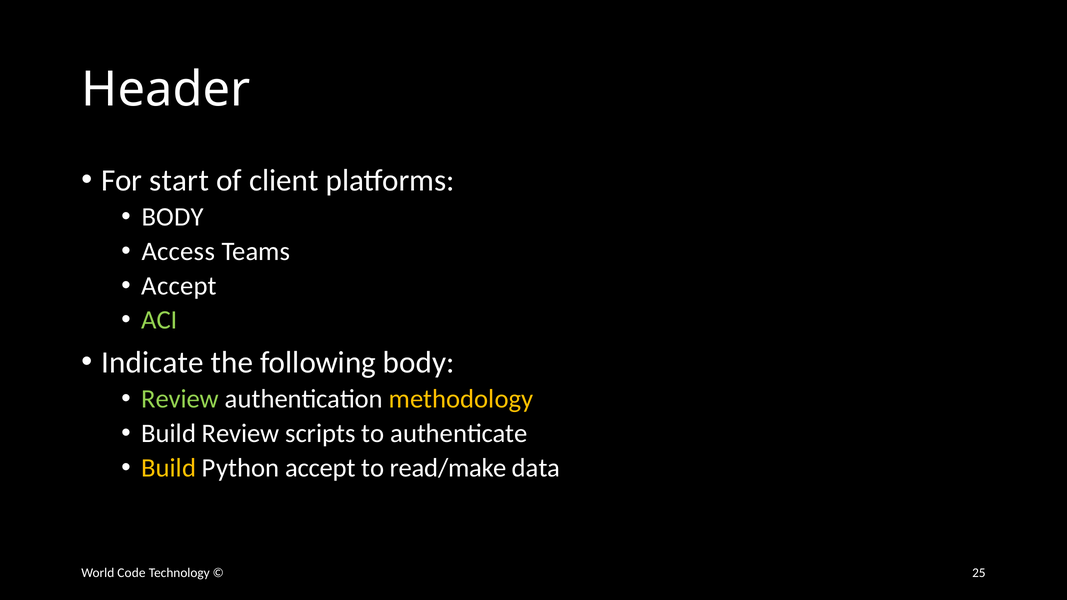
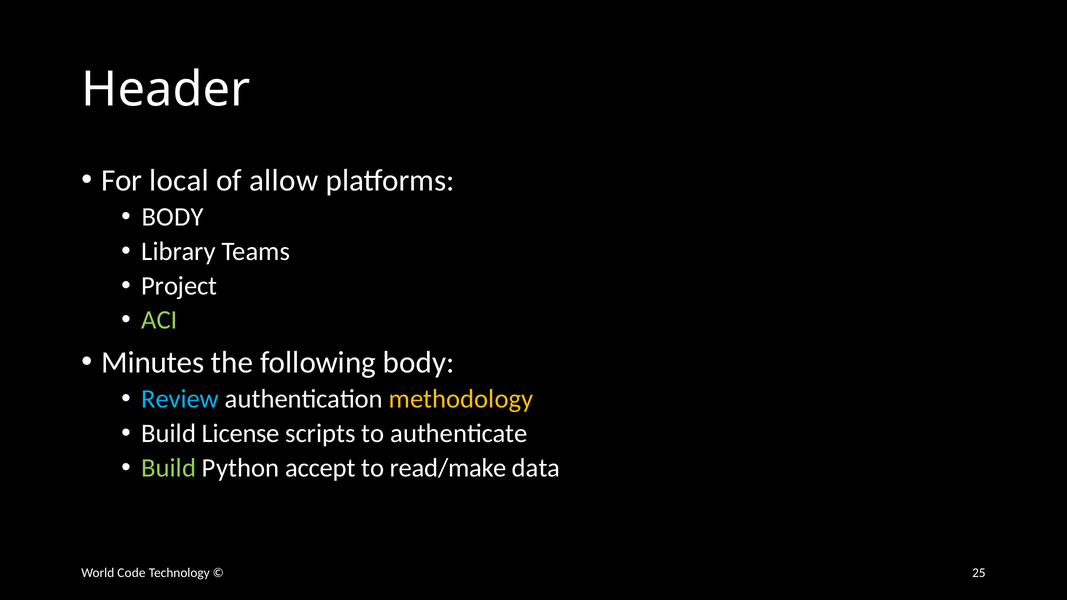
start: start -> local (179, 180)
client: client -> allow (284, 180)
Access: Access -> Library (179, 252)
Accept: Accept -> Project (179, 286)
Indicate: Indicate -> Minutes (153, 363)
Review colour: light green -> light blue (180, 399)
Build Review: Review -> License (241, 434)
Build colour: yellow -> light green (169, 468)
